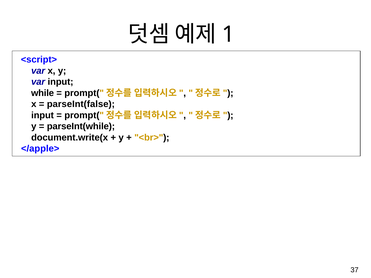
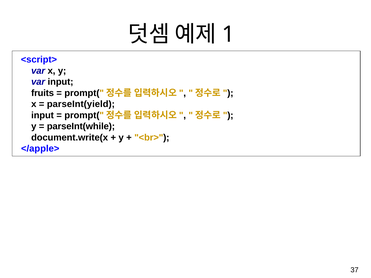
while: while -> fruits (43, 93)
parseInt(false: parseInt(false -> parseInt(yield (81, 104)
